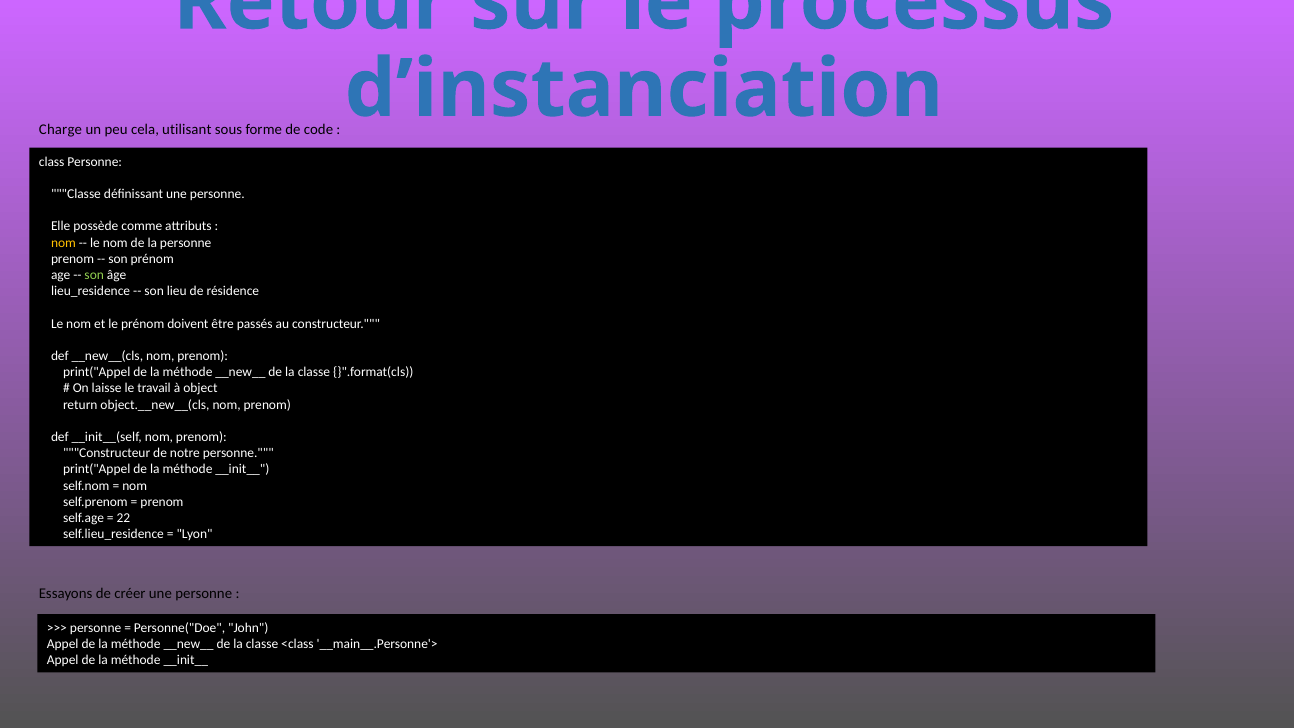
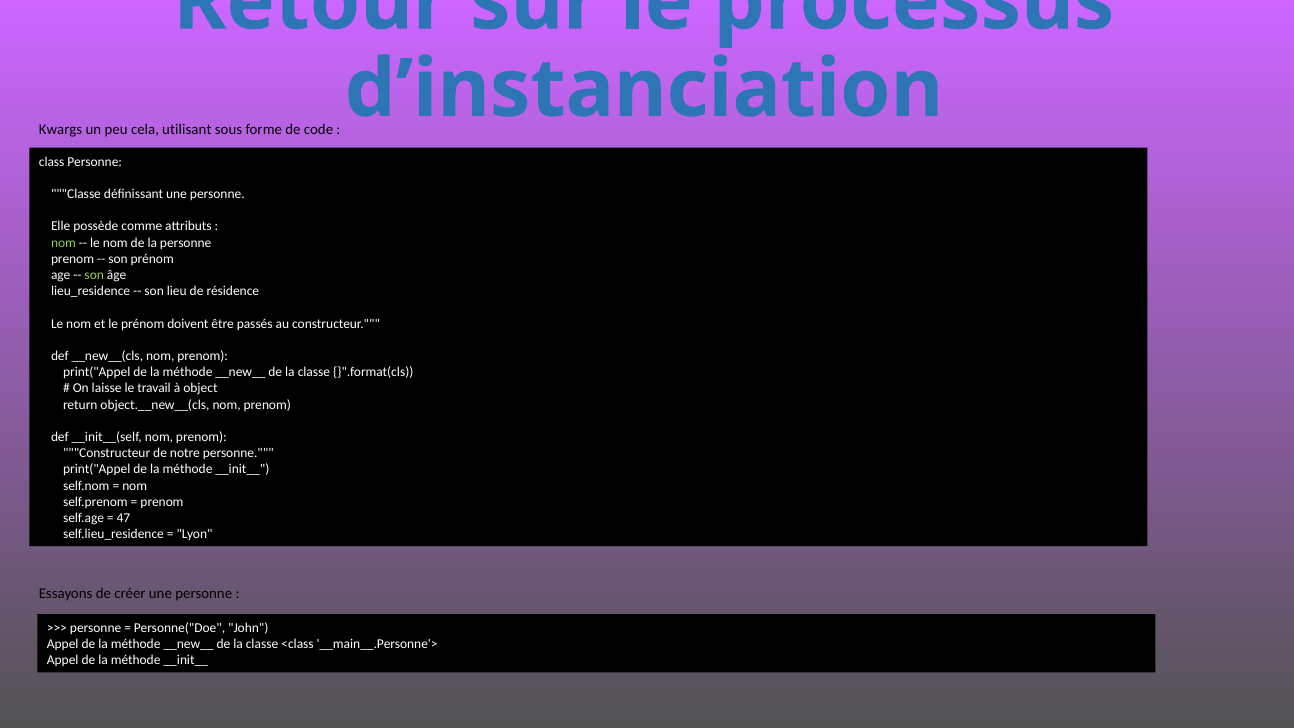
Charge: Charge -> Kwargs (61, 129)
nom colour: yellow -> light green (63, 243)
22: 22 -> 47 (123, 518)
